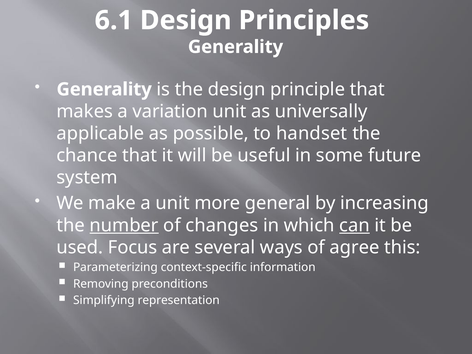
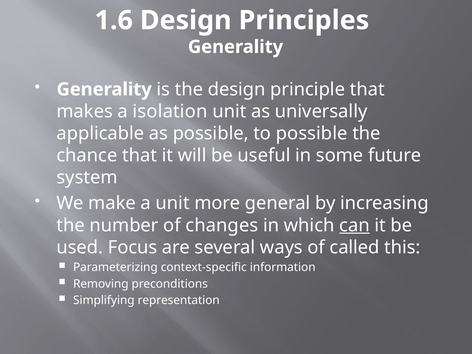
6.1: 6.1 -> 1.6 (114, 20)
variation: variation -> isolation (170, 111)
to handset: handset -> possible (312, 133)
number underline: present -> none (124, 225)
agree: agree -> called (355, 247)
